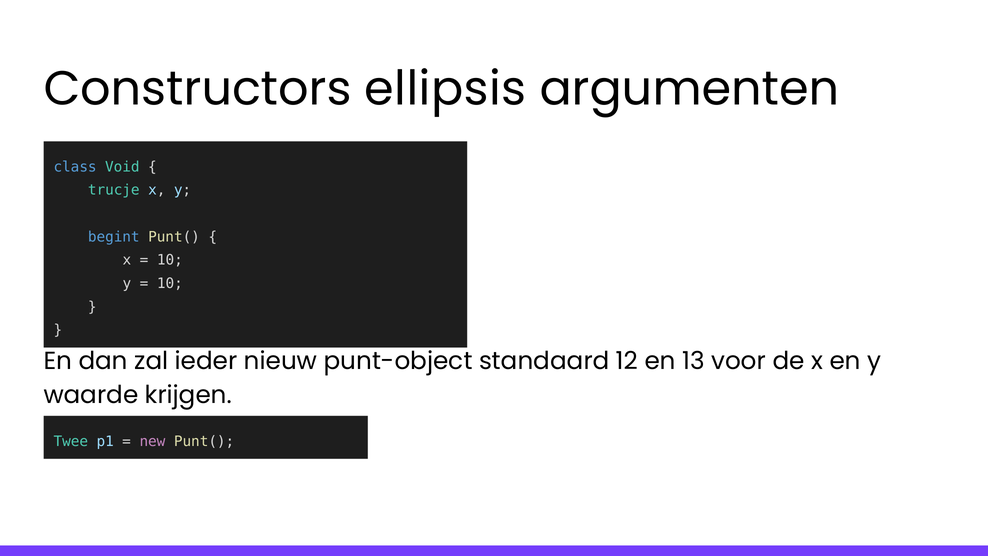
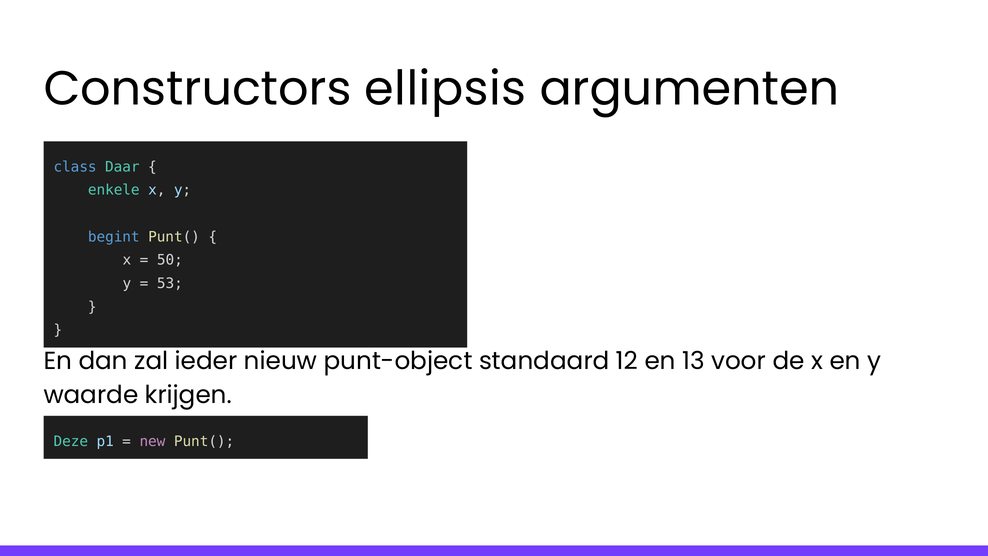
Void: Void -> Daar (122, 167)
trucje: trucje -> enkele (114, 190)
10: 10 -> 50 (170, 260)
10: 10 -> 53 (170, 283)
Twee: Twee -> Deze (71, 441)
